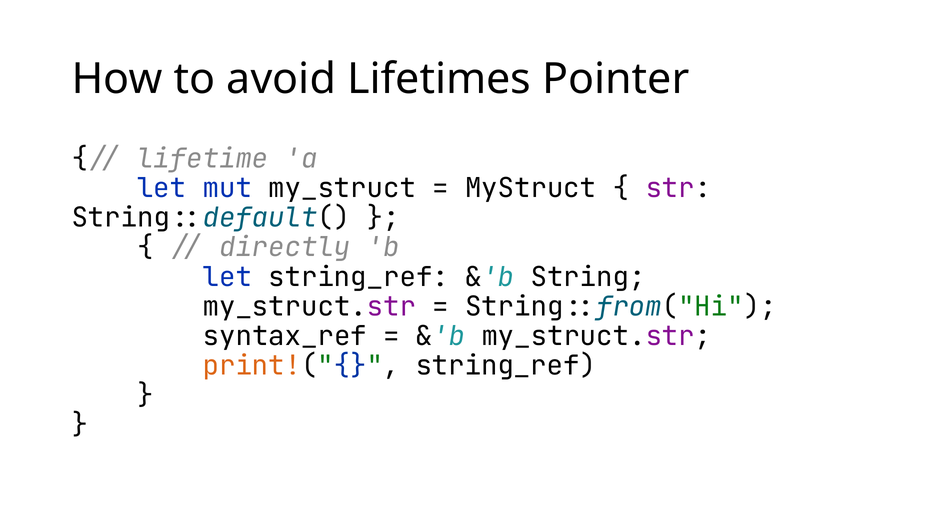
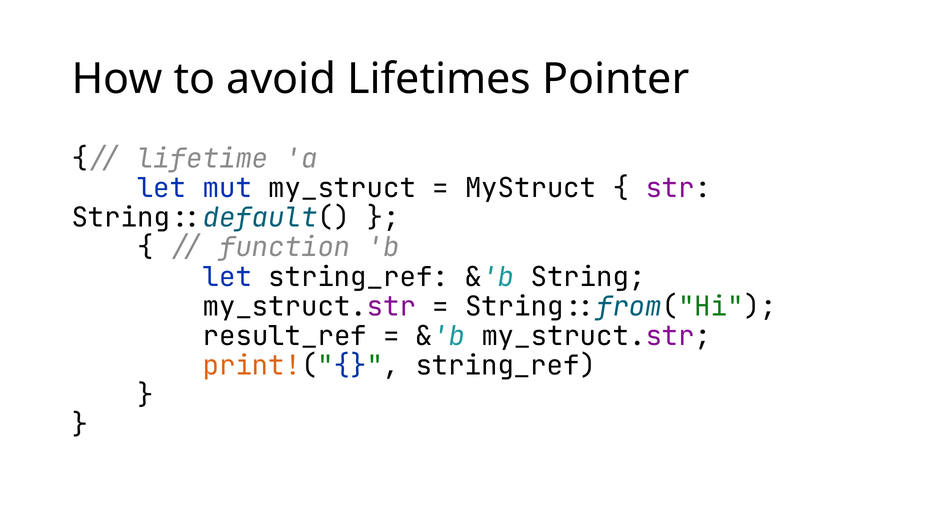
directly: directly -> function (285, 248)
syntax_ref: syntax_ref -> result_ref (285, 336)
